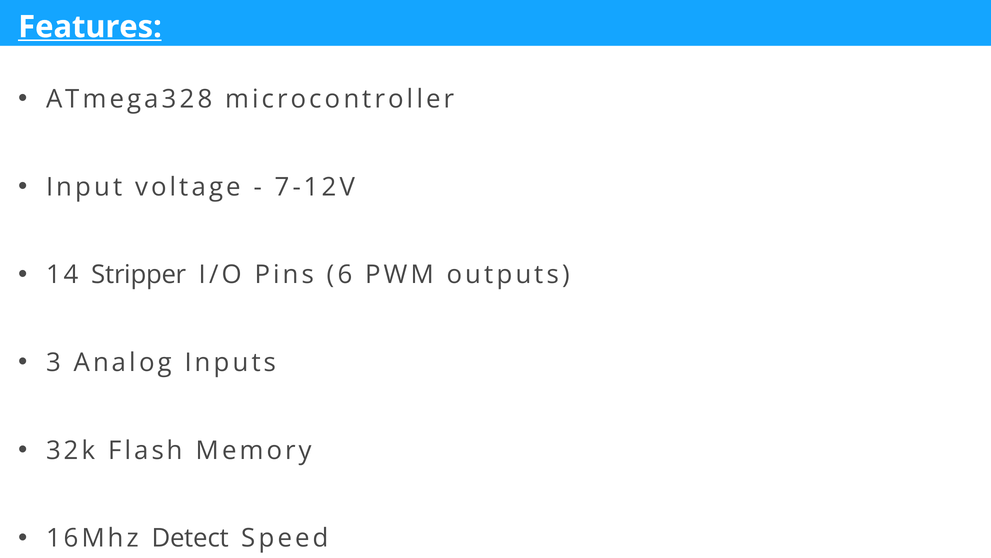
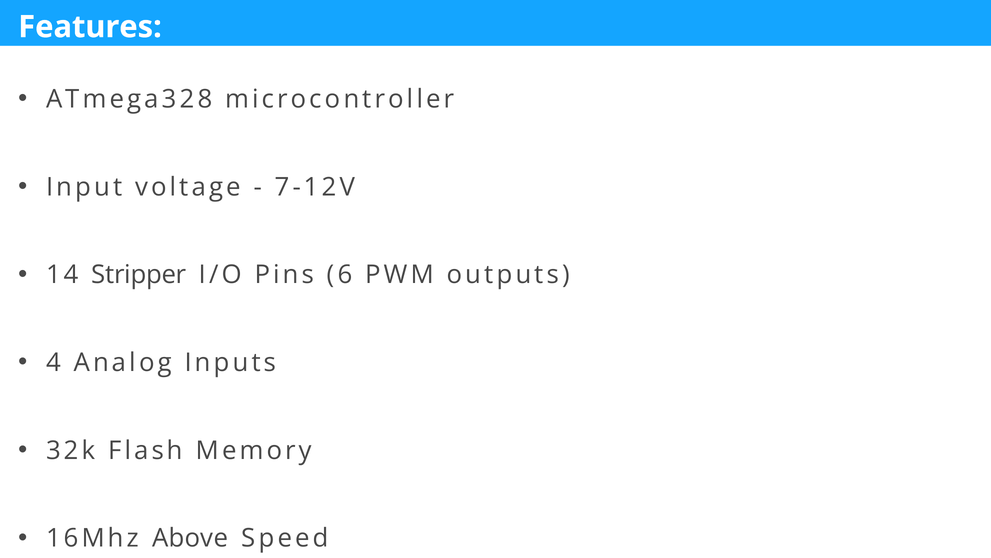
Features underline: present -> none (90, 27)
3: 3 -> 4 (53, 362)
Detect: Detect -> Above (190, 538)
